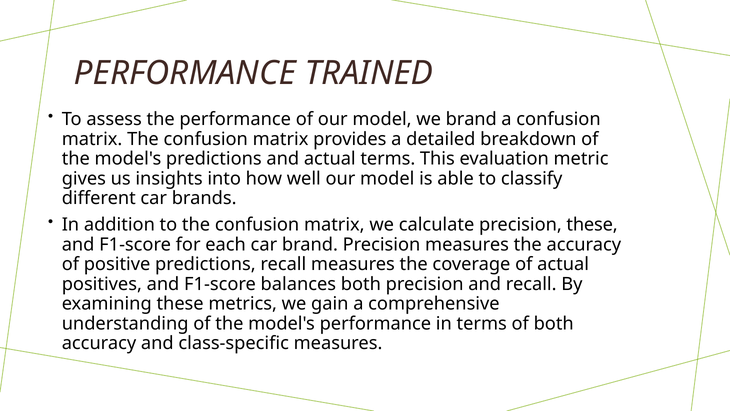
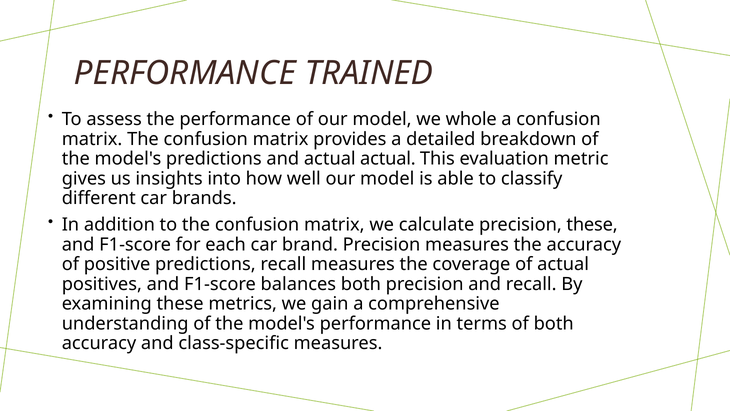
we brand: brand -> whole (471, 119)
actual terms: terms -> actual (388, 159)
